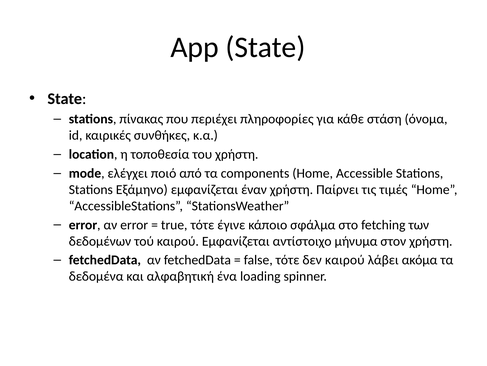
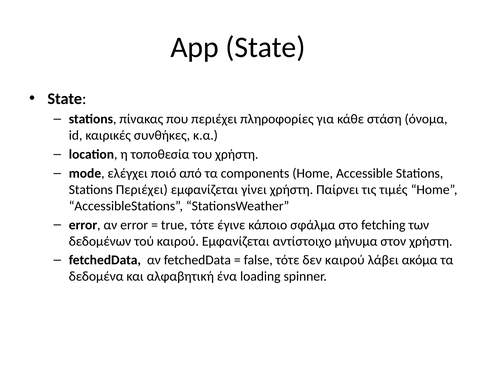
Stations Εξάμηνο: Εξάμηνο -> Περιέχει (142, 189)
έναν: έναν -> γίνει (254, 189)
